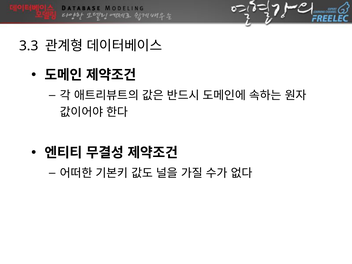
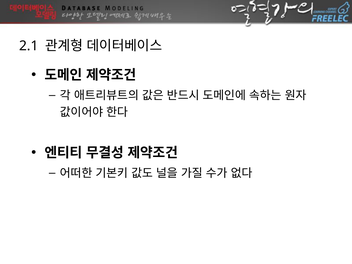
3.3: 3.3 -> 2.1 (29, 46)
